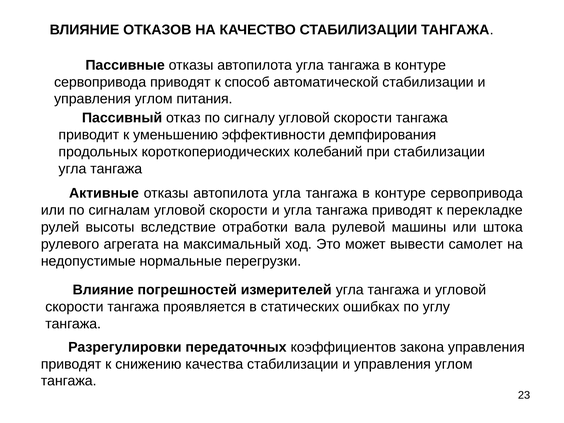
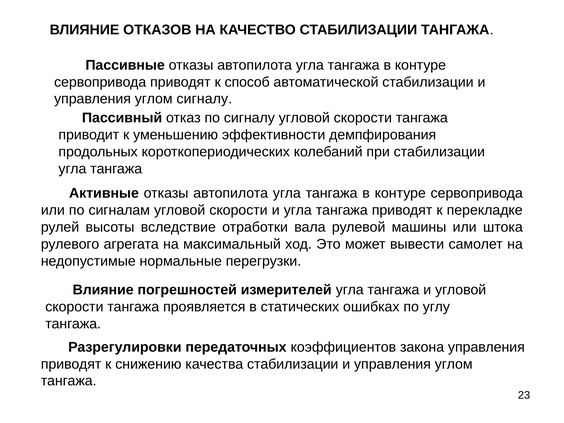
углом питания: питания -> сигналу (204, 99)
